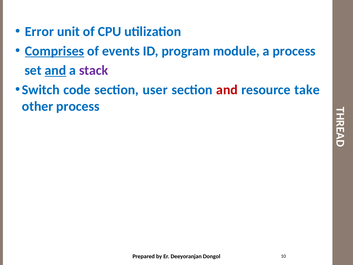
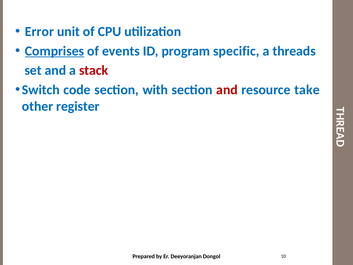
module: module -> specific (236, 51)
a process: process -> threads (294, 51)
and underline: present -> none (55, 70)
stack colour: purple -> red (94, 70)
user: user -> with (155, 90)
other process: process -> register (78, 106)
